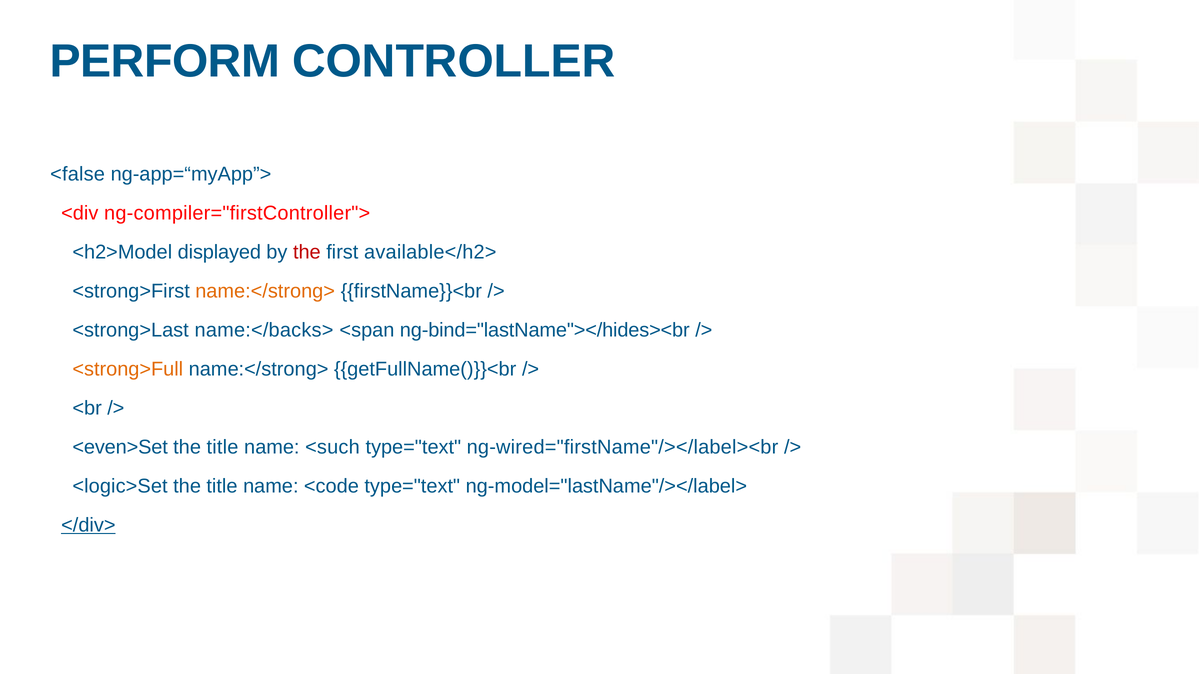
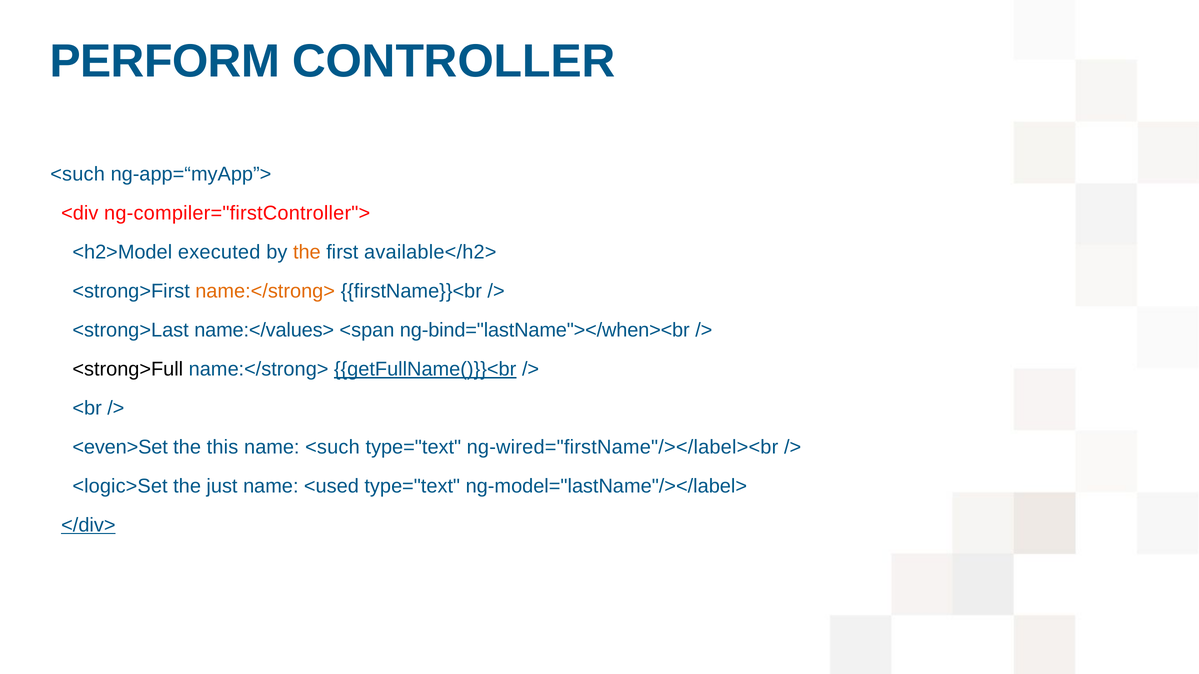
<false: <false -> <such (78, 174)
displayed: displayed -> executed (219, 252)
the colour: red -> orange (307, 252)
name:</backs>: name:</backs> -> name:</values> (264, 330)
ng-bind="lastName"></hides><br: ng-bind="lastName"></hides><br -> ng-bind="lastName"></when><br (545, 330)
<strong>Full colour: orange -> black (128, 369)
getFullName()}}<br underline: none -> present (425, 369)
title: title -> this (222, 447)
title: title -> just (222, 486)
<code: <code -> <used (331, 486)
